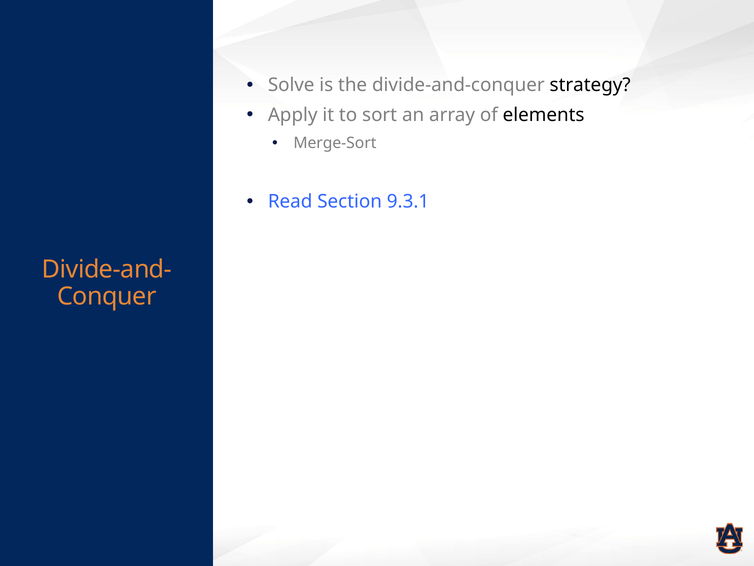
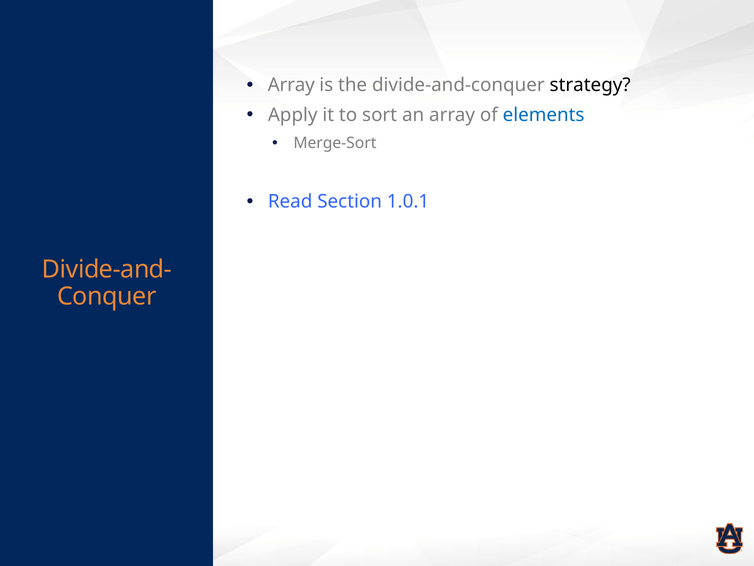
Solve: Solve -> Array (291, 85)
elements colour: black -> blue (544, 115)
9.3.1: 9.3.1 -> 1.0.1 (408, 201)
